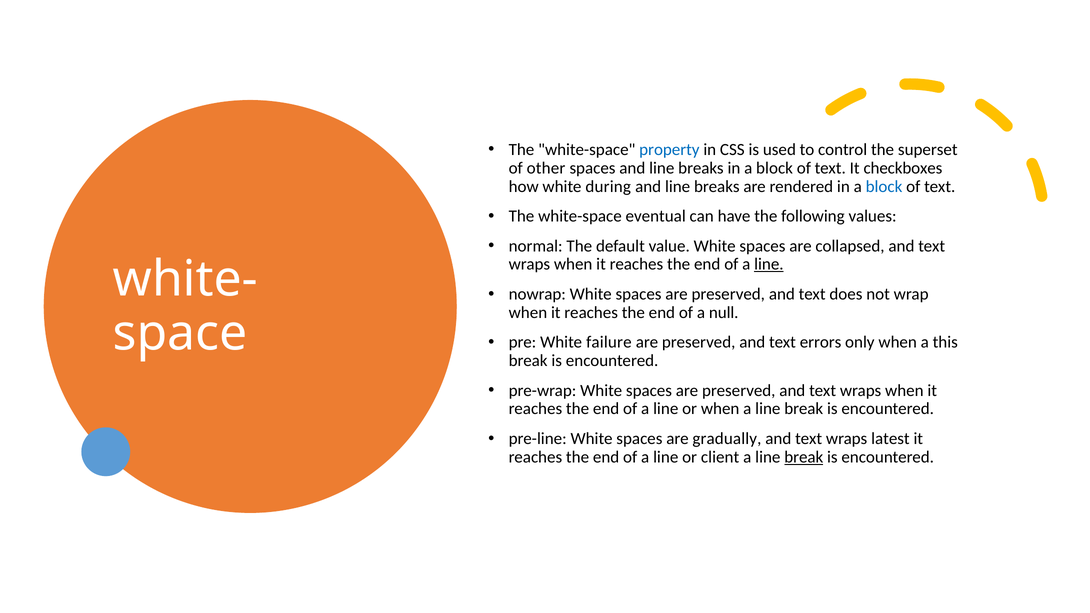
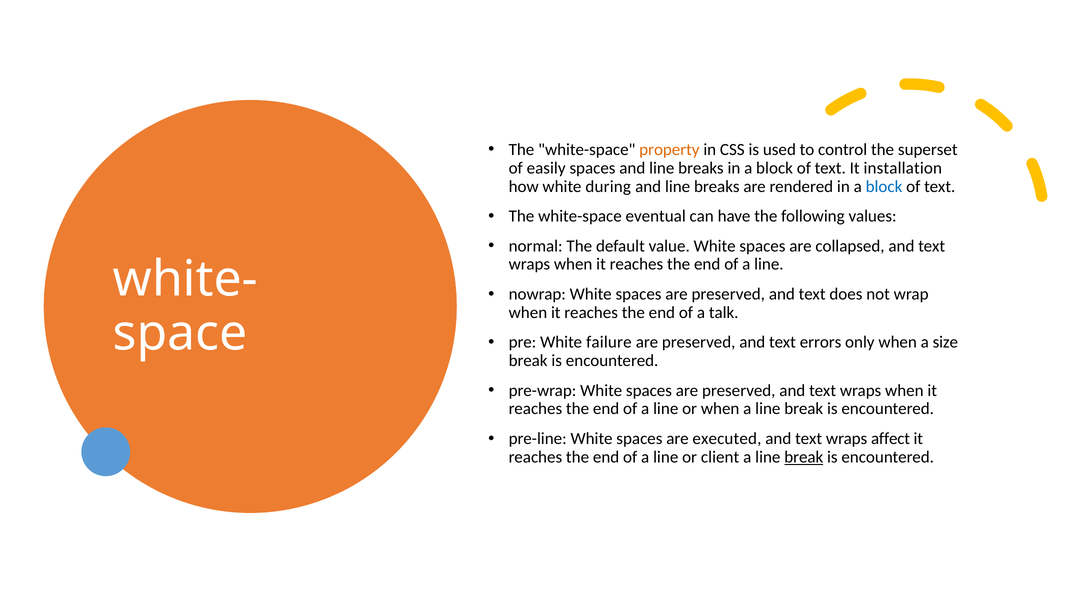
property colour: blue -> orange (669, 150)
other: other -> easily (546, 168)
checkboxes: checkboxes -> installation (903, 168)
line underline: present -> none (769, 264)
null: null -> talk (724, 313)
this: this -> size (945, 342)
gradually: gradually -> executed (727, 439)
latest: latest -> affect (891, 439)
